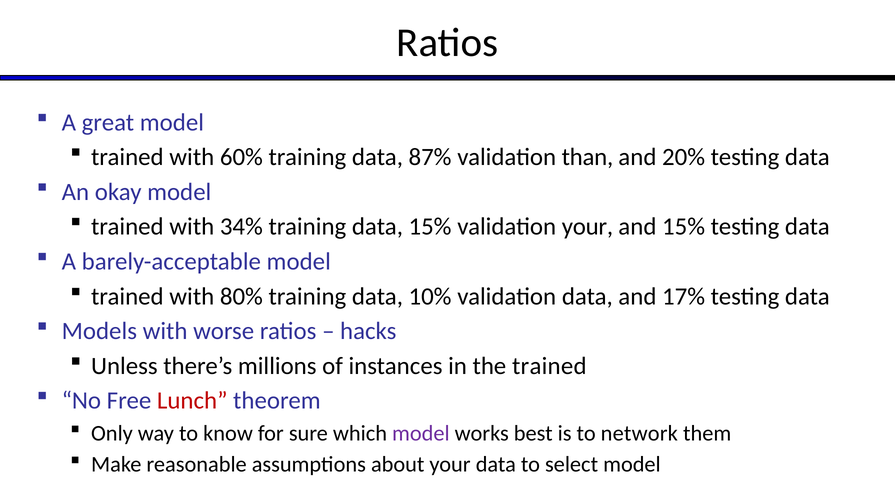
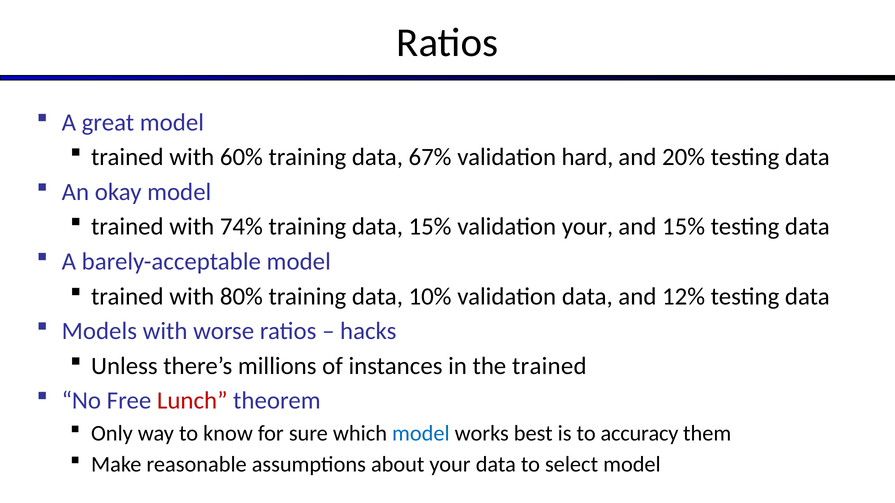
87%: 87% -> 67% (430, 157)
than: than -> hard (587, 157)
34%: 34% -> 74% (241, 227)
17%: 17% -> 12% (684, 297)
model colour: purple -> blue (421, 434)
network: network -> accuracy (640, 434)
